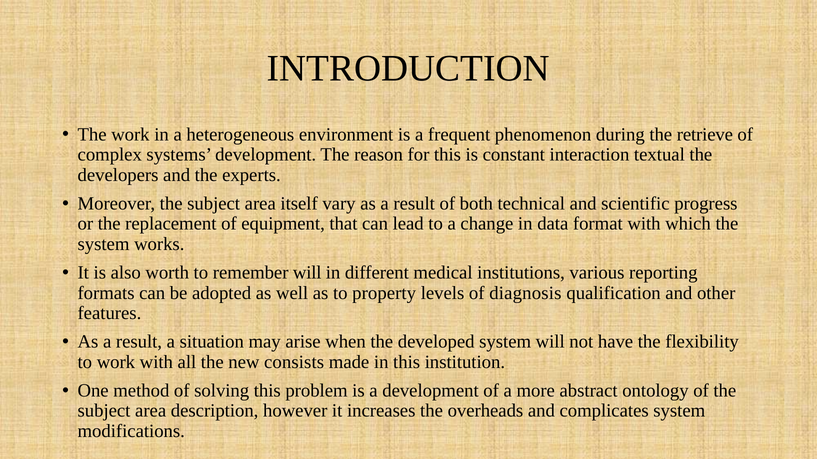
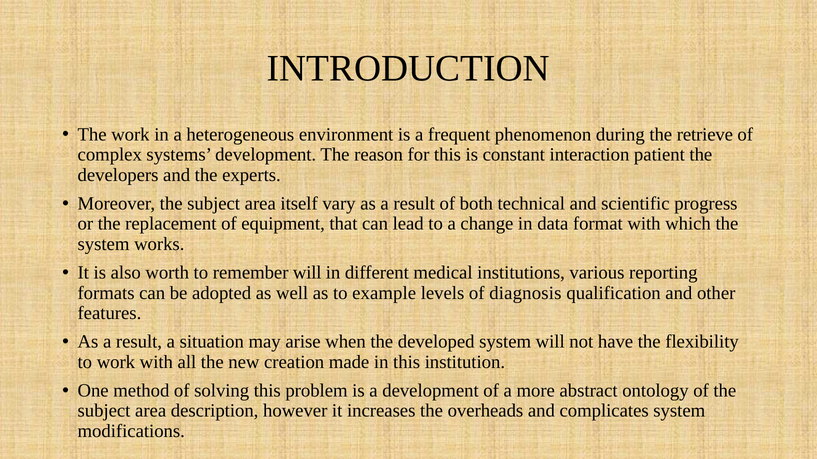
textual: textual -> patient (659, 155)
property: property -> example (384, 293)
consists: consists -> creation (294, 362)
